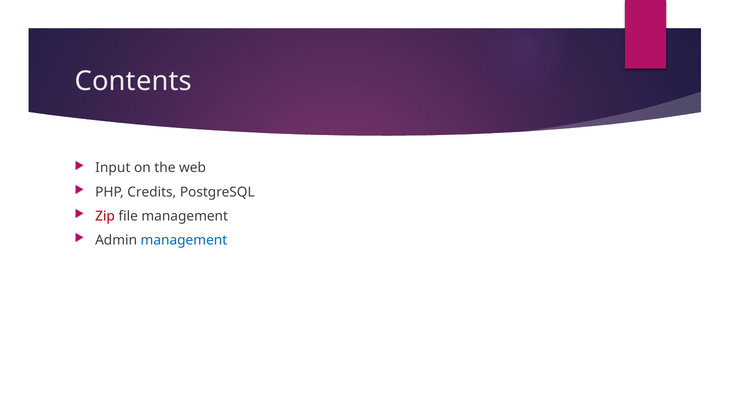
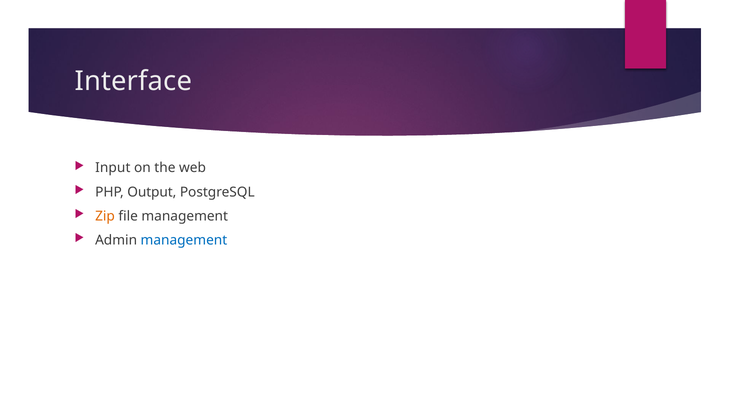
Contents: Contents -> Interface (133, 81)
Credits: Credits -> Output (152, 192)
Zip colour: red -> orange (105, 216)
